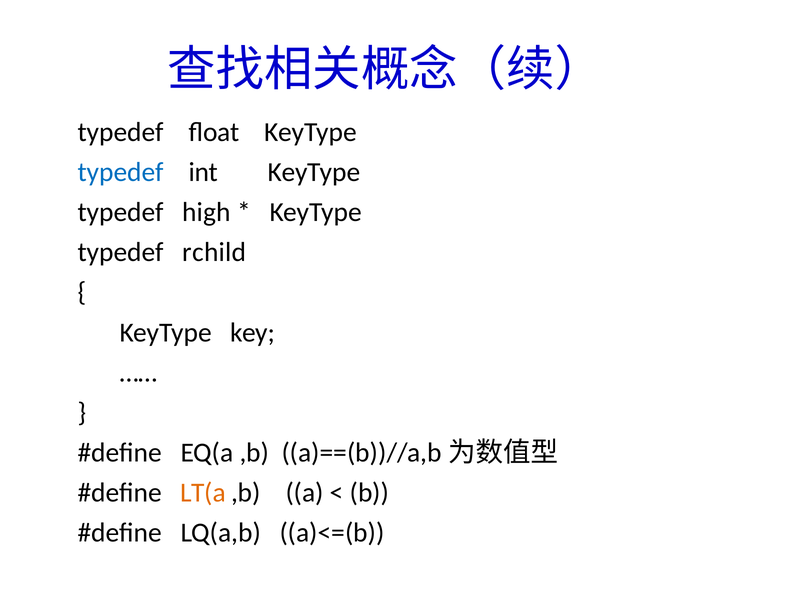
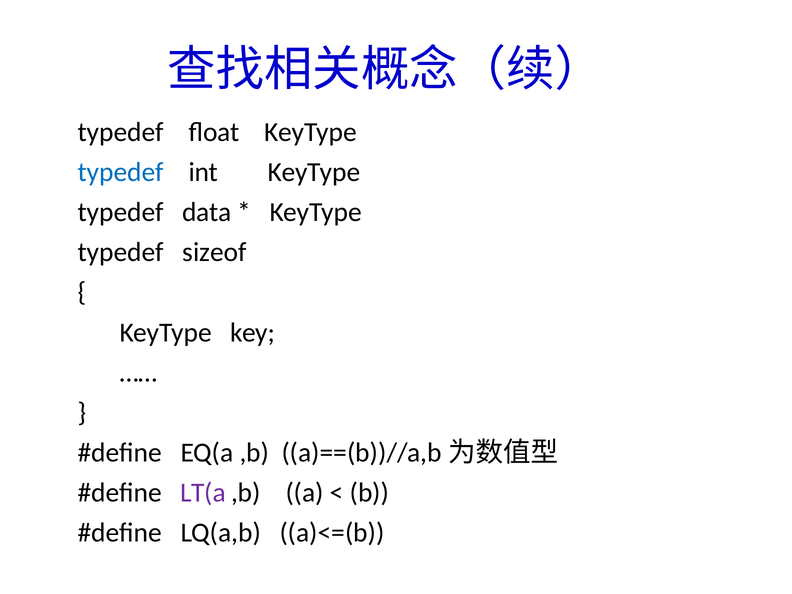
high: high -> data (207, 212)
rchild: rchild -> sizeof (214, 252)
LT(a colour: orange -> purple (203, 493)
